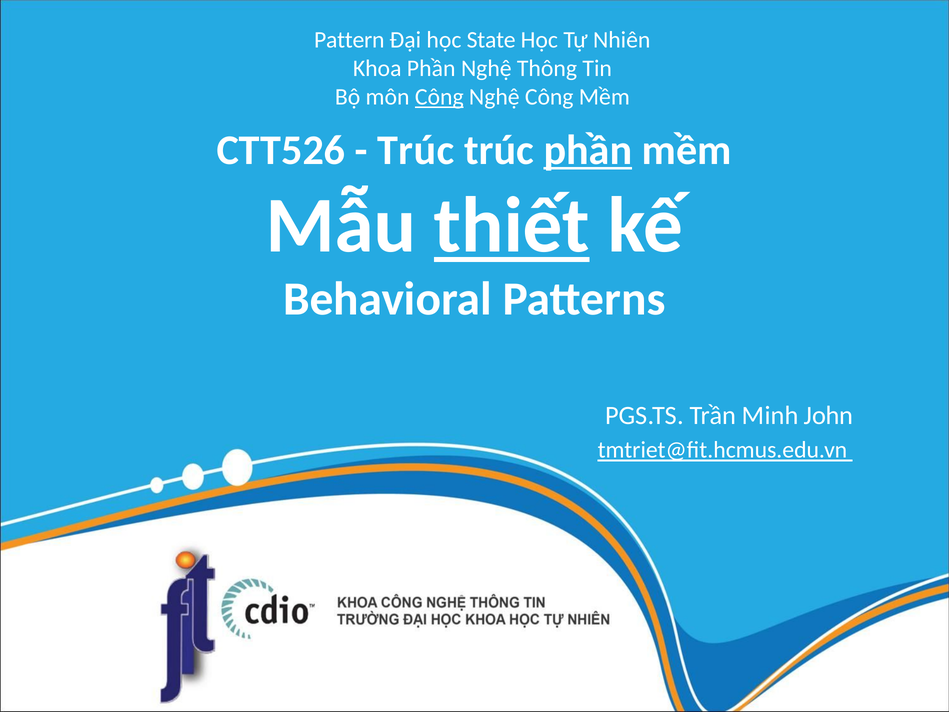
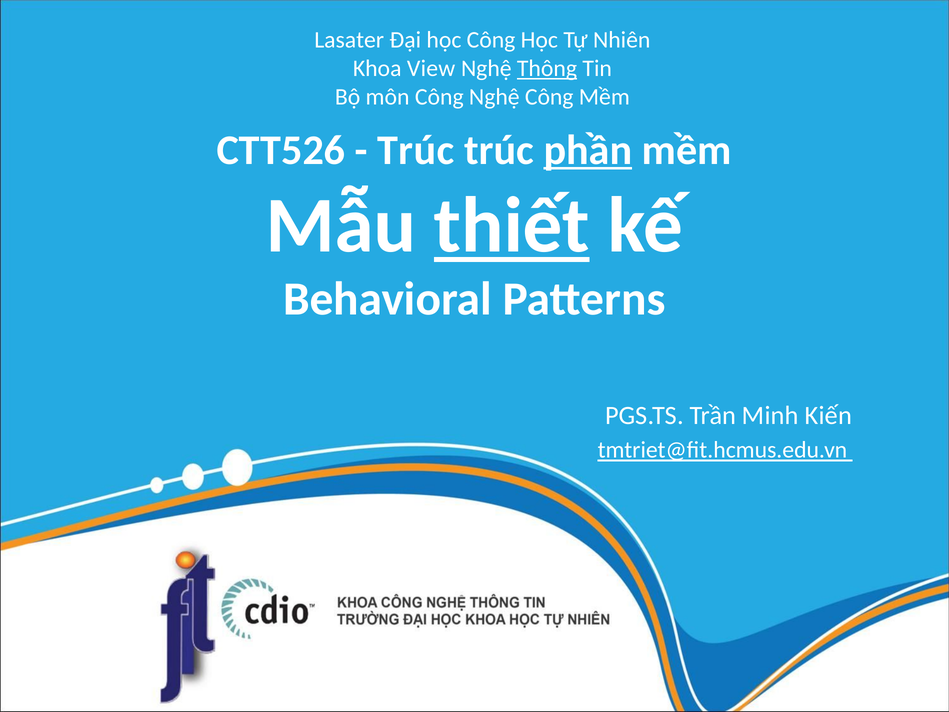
Pattern: Pattern -> Lasater (349, 40)
học State: State -> Công (491, 40)
Khoa Phần: Phần -> View (431, 69)
Thông underline: none -> present (547, 69)
Công underline: present -> none (439, 97)
John: John -> Kiến (828, 415)
